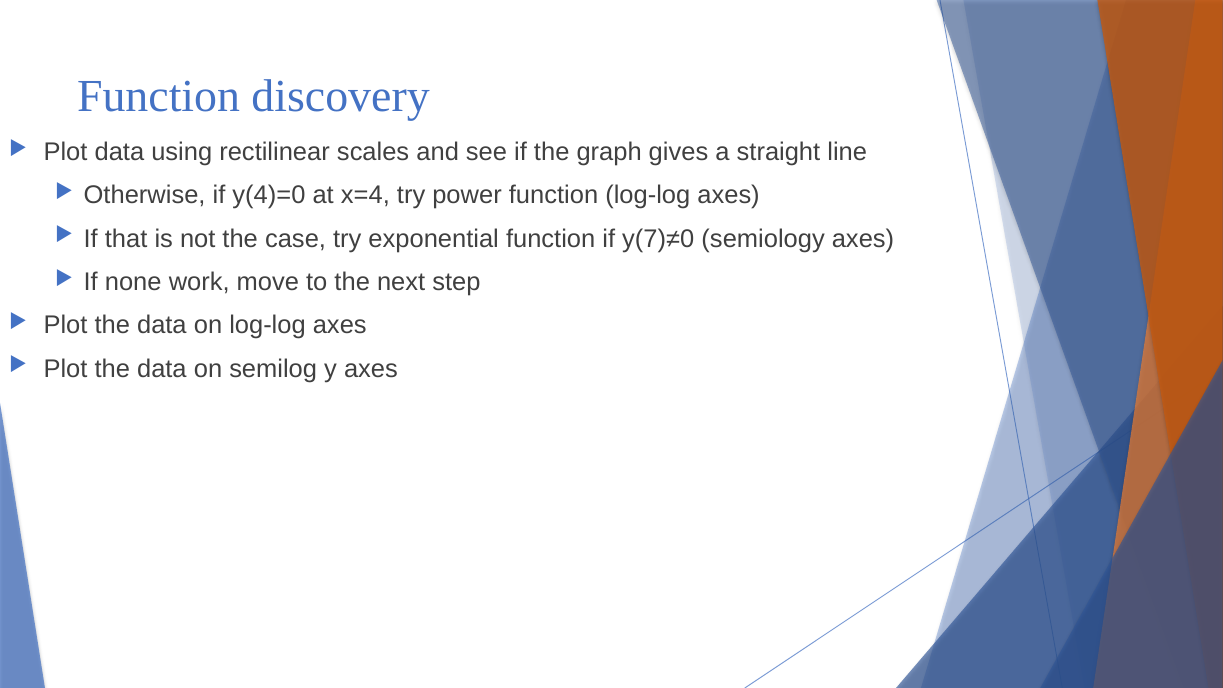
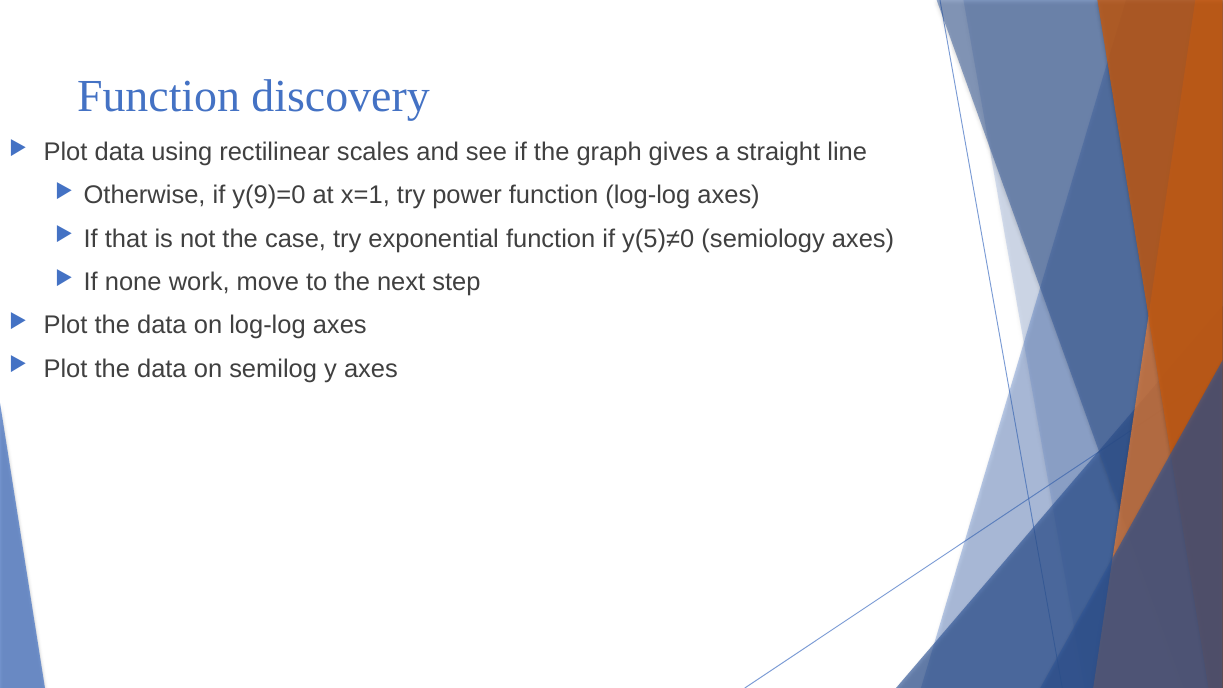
y(4)=0: y(4)=0 -> y(9)=0 (269, 195)
x=4: x=4 -> x=1 (365, 195)
y(7)≠0: y(7)≠0 -> y(5)≠0 (658, 239)
